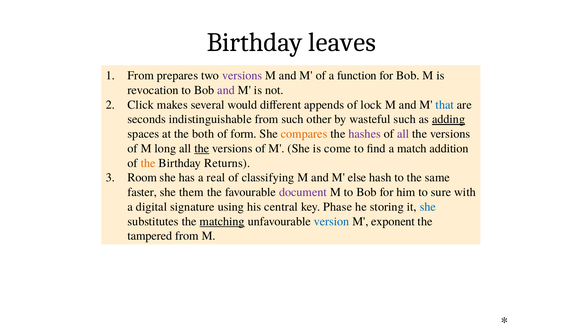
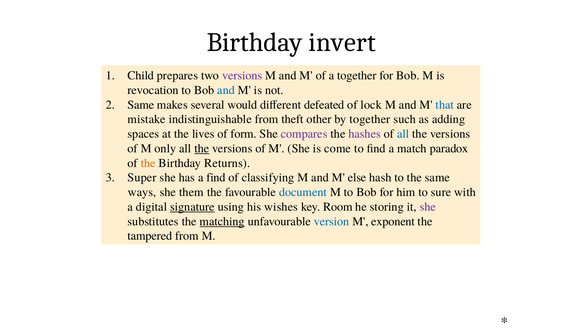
leaves: leaves -> invert (342, 42)
1 From: From -> Child (141, 75)
a function: function -> together (357, 75)
and colour: purple -> blue (226, 90)
Click: Click -> Same (141, 105)
appends: appends -> defeated (324, 105)
seconds: seconds -> mistake (147, 119)
from such: such -> theft (293, 119)
by wasteful: wasteful -> together (370, 119)
adding underline: present -> none (449, 119)
both: both -> lives (203, 134)
compares colour: orange -> purple (304, 134)
all colour: purple -> blue (403, 134)
long: long -> only (165, 148)
addition: addition -> paradox (449, 148)
Room: Room -> Super (142, 178)
a real: real -> find (216, 178)
faster: faster -> ways (142, 192)
document colour: purple -> blue (303, 192)
signature underline: none -> present (192, 207)
central: central -> wishes (281, 207)
Phase: Phase -> Room (338, 207)
she colour: blue -> purple (428, 207)
